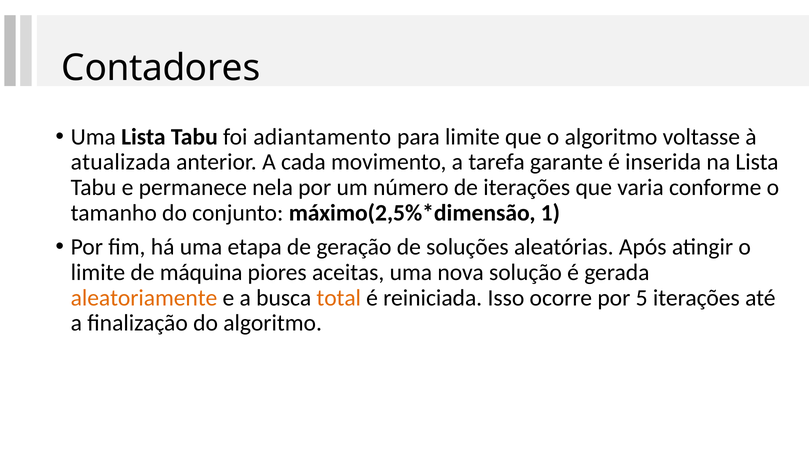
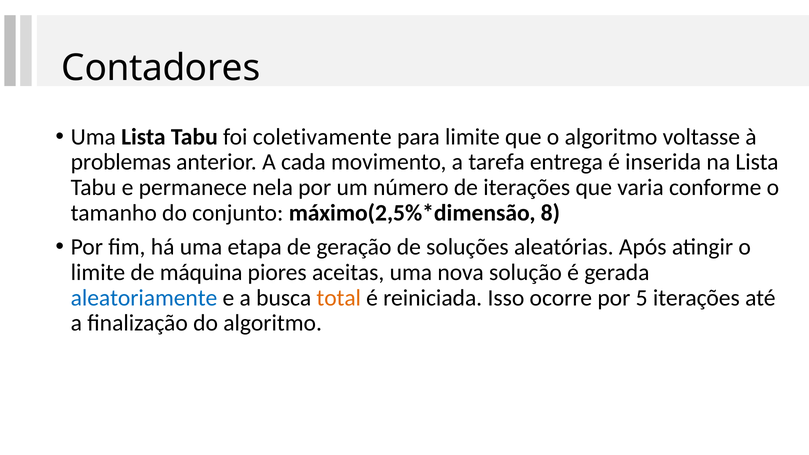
adiantamento: adiantamento -> coletivamente (322, 137)
atualizada: atualizada -> problemas (121, 162)
garante: garante -> entrega (567, 162)
1: 1 -> 8 (550, 213)
aleatoriamente colour: orange -> blue (144, 298)
